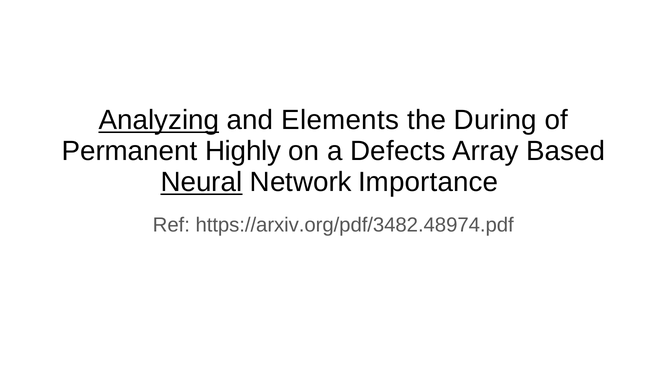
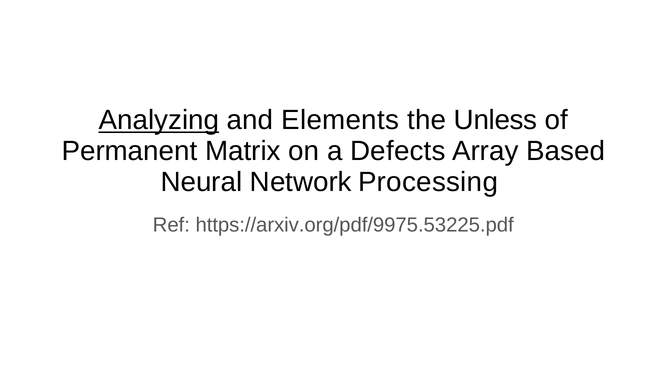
During: During -> Unless (496, 120)
Highly: Highly -> Matrix (243, 151)
Neural underline: present -> none (201, 182)
Importance: Importance -> Processing (428, 182)
https://arxiv.org/pdf/3482.48974.pdf: https://arxiv.org/pdf/3482.48974.pdf -> https://arxiv.org/pdf/9975.53225.pdf (355, 225)
